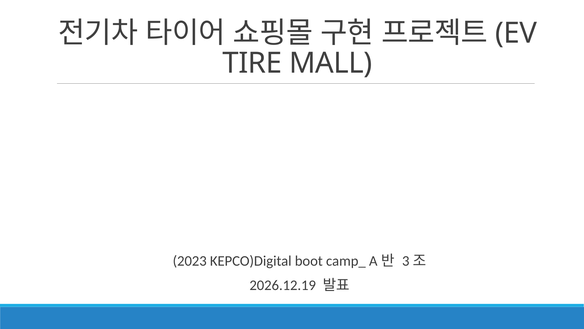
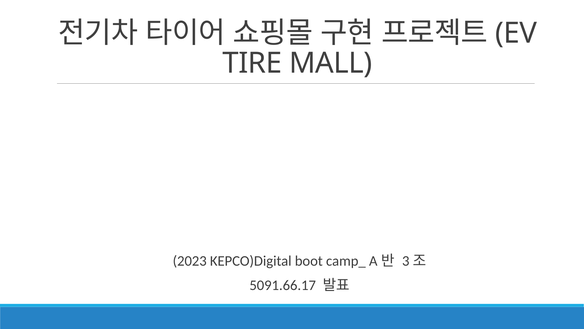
2026.12.19: 2026.12.19 -> 5091.66.17 (283, 285)
